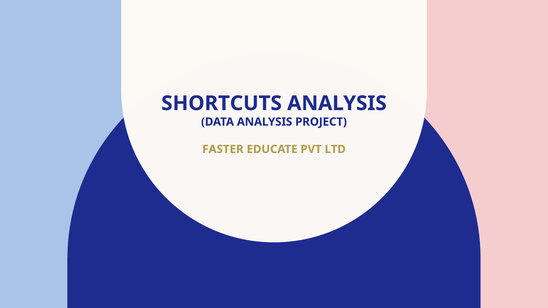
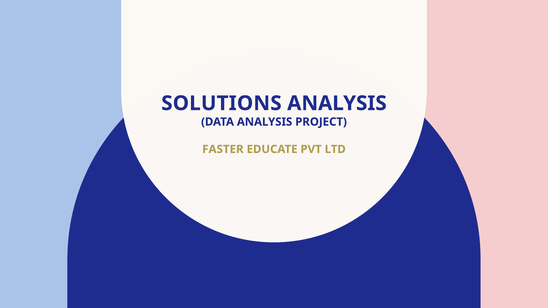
SHORTCUTS: SHORTCUTS -> SOLUTIONS (221, 103)
